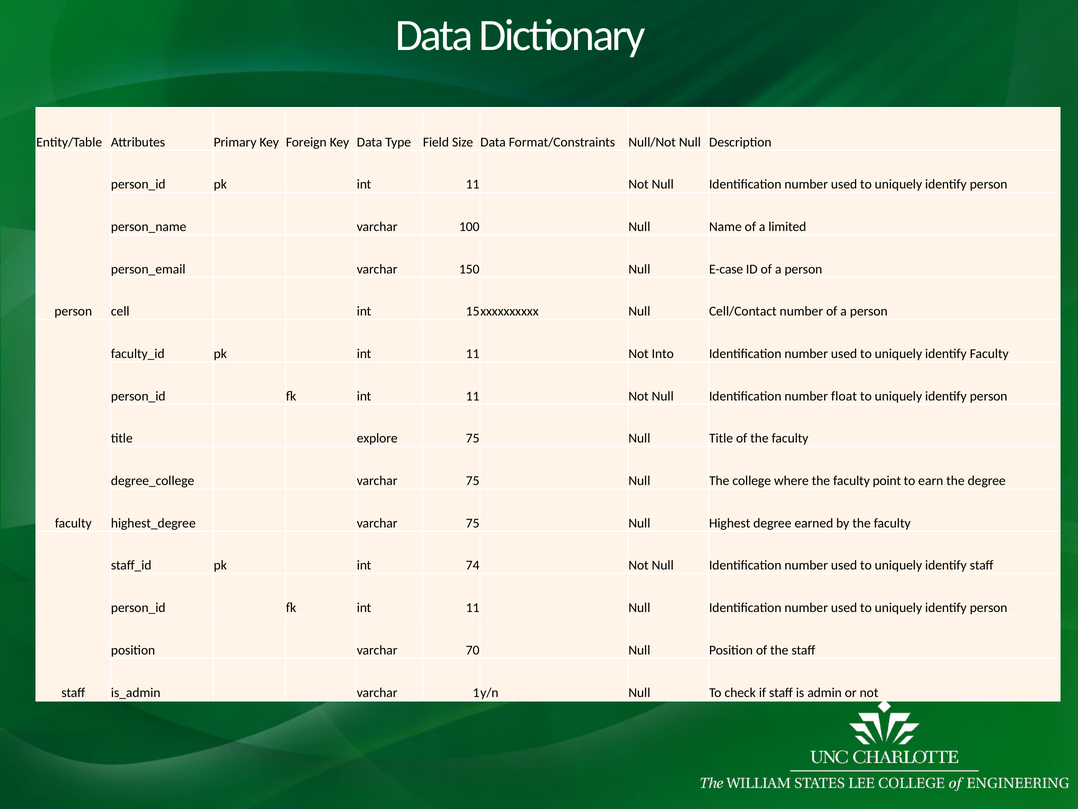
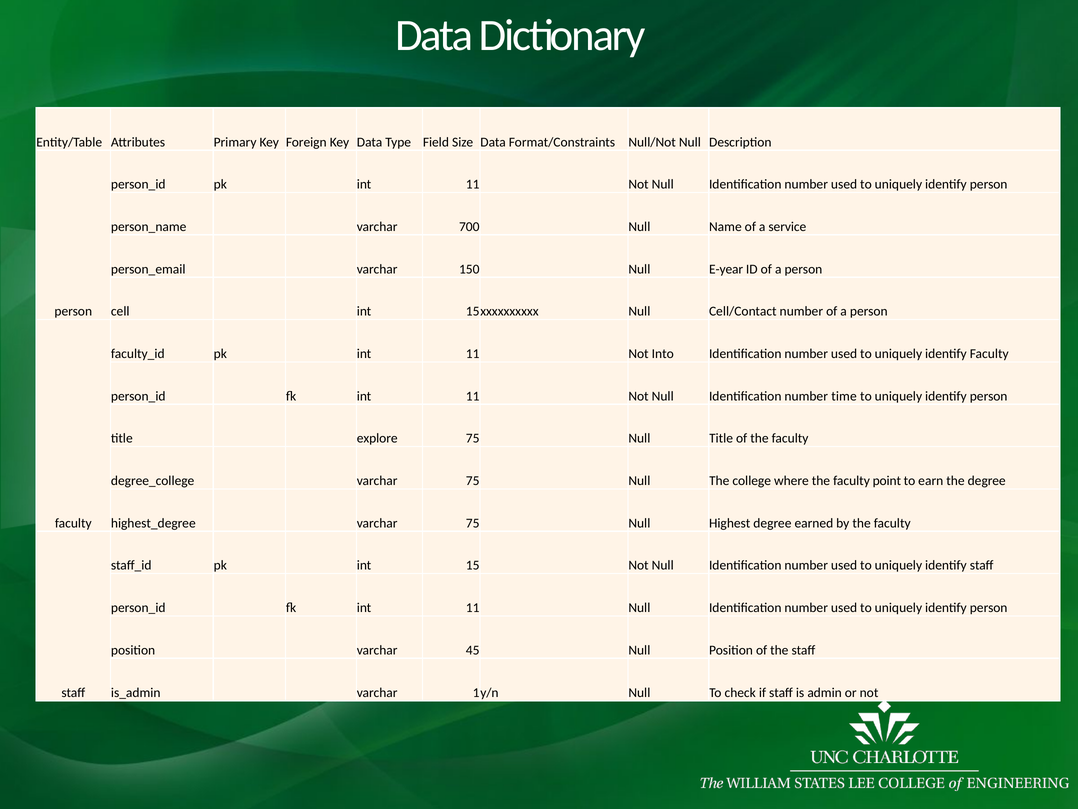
100: 100 -> 700 (469, 227)
limited: limited -> service (787, 227)
E-case: E-case -> E-year (726, 269)
float: float -> time (844, 396)
74: 74 -> 15 (473, 565)
70: 70 -> 45 (473, 650)
